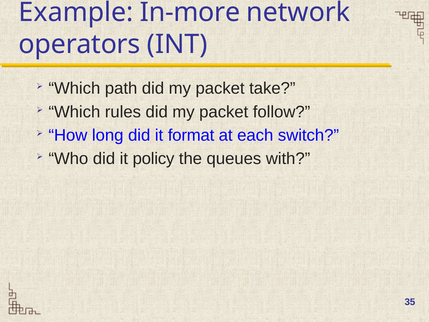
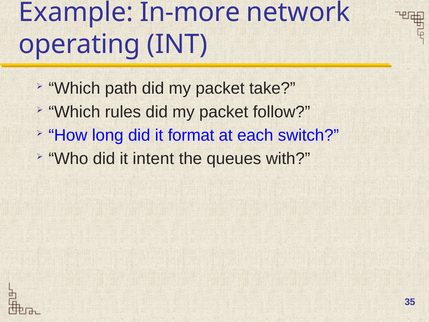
operators: operators -> operating (79, 44)
policy: policy -> intent (153, 159)
